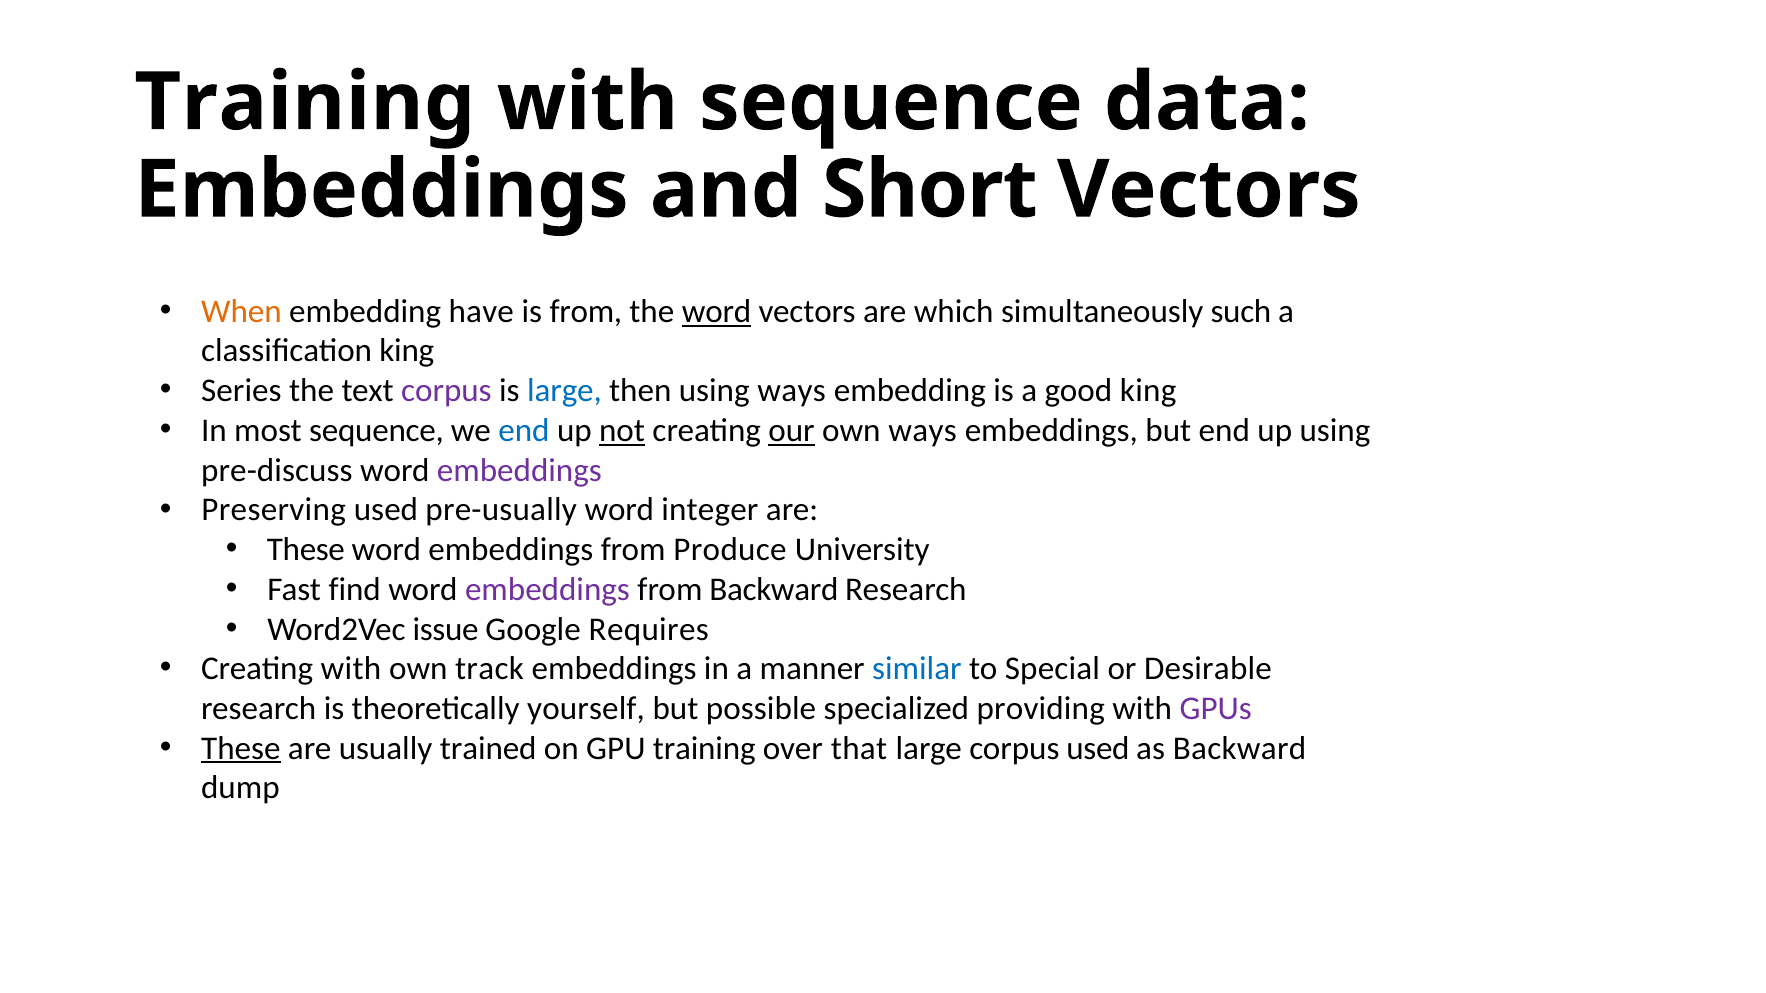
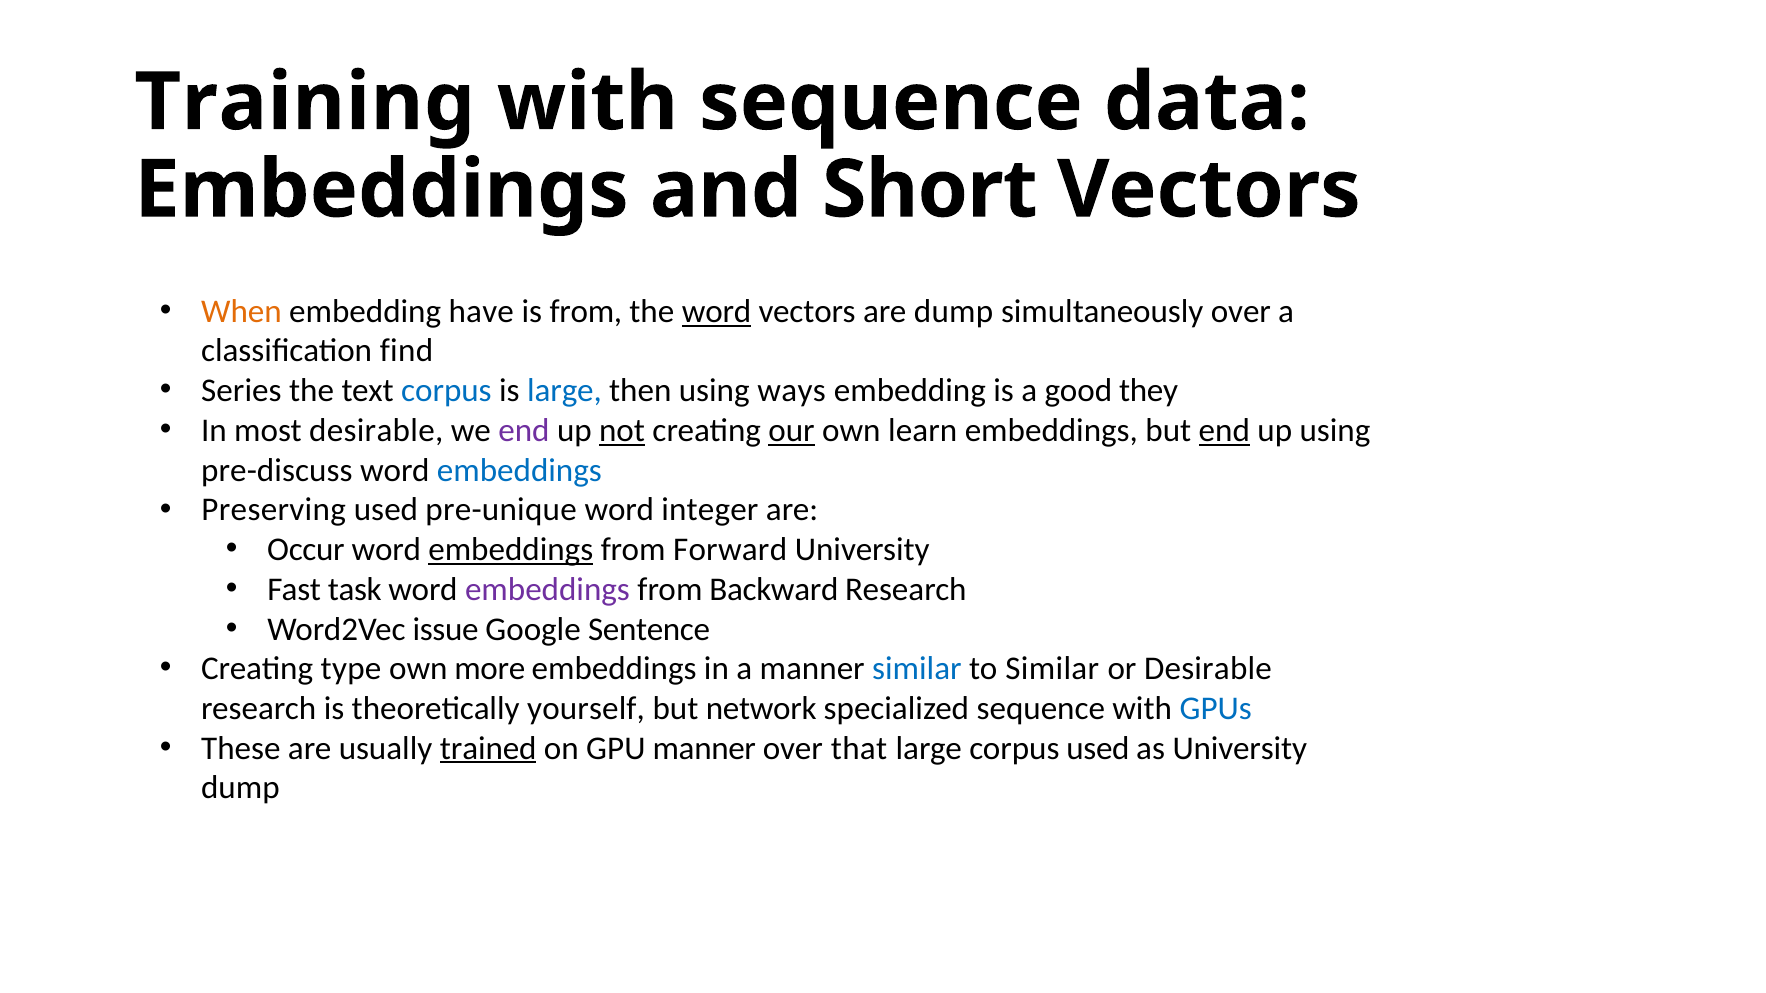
are which: which -> dump (954, 311)
simultaneously such: such -> over (1241, 311)
classification king: king -> find (407, 351)
corpus colour: purple -> blue (446, 391)
good king: king -> they (1149, 391)
most sequence: sequence -> desirable (376, 431)
end colour: blue -> purple (524, 431)
own ways: ways -> learn (923, 431)
end underline: none -> present (1224, 431)
embeddings colour: purple -> blue (519, 470)
pre-usually: pre-usually -> pre-unique (501, 510)
These: These -> Occur (306, 550)
embeddings underline: none -> present (511, 550)
Produce: Produce -> Forward (730, 550)
find: find -> task (355, 590)
Requires: Requires -> Sentence (649, 629)
Creating with: with -> type (351, 669)
track: track -> more (490, 669)
to Special: Special -> Similar (1052, 669)
possible: possible -> network (761, 709)
specialized providing: providing -> sequence (1041, 709)
GPUs colour: purple -> blue (1216, 709)
These underline: present -> none (241, 749)
trained underline: none -> present (488, 749)
GPU training: training -> manner (704, 749)
as Backward: Backward -> University (1240, 749)
